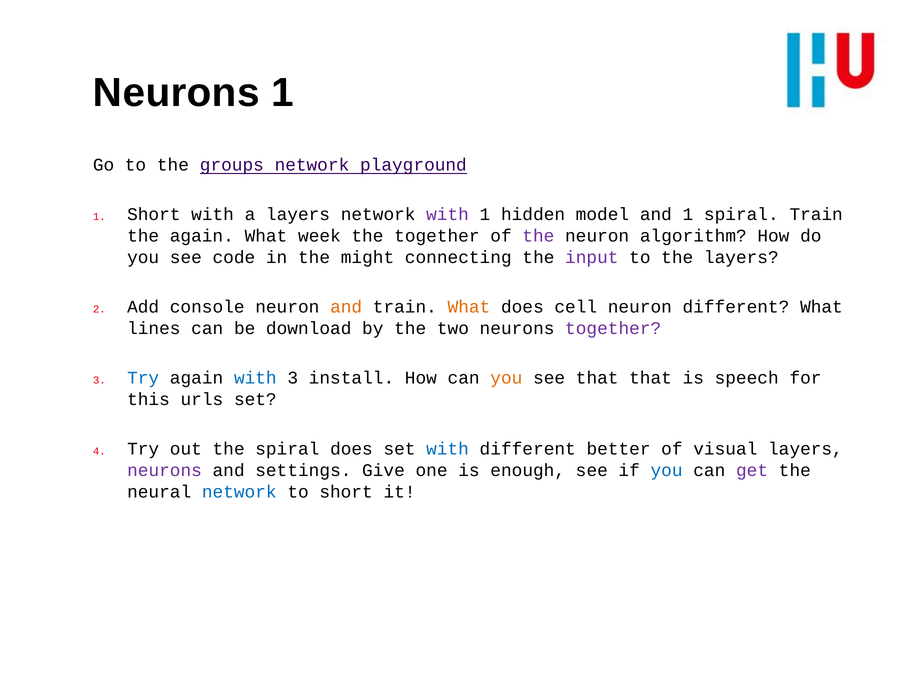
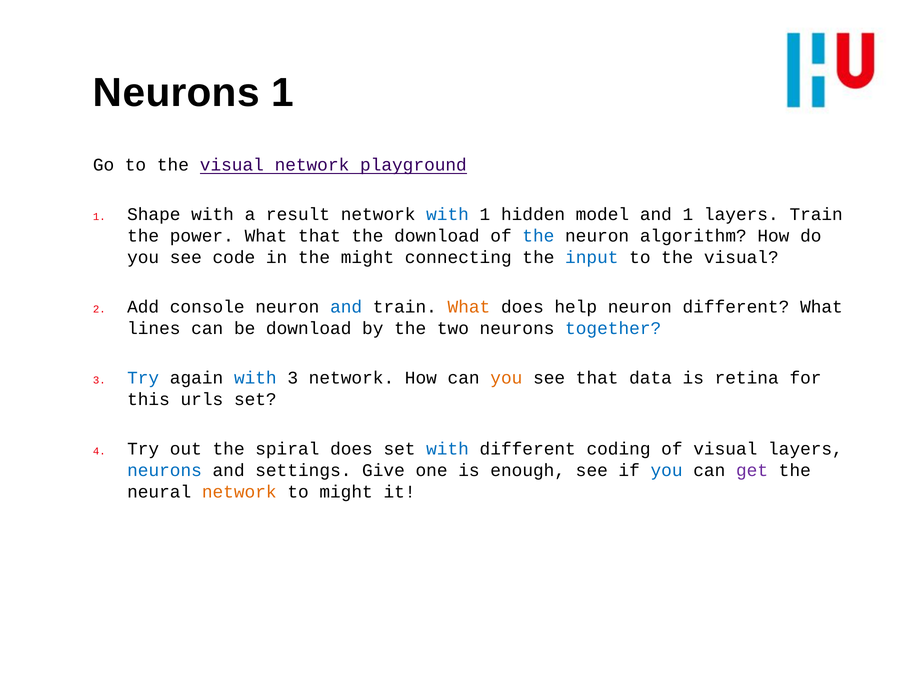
Go to the groups: groups -> visual (232, 165)
1 Short: Short -> Shape (154, 215)
a layers: layers -> result (298, 215)
with colour: purple -> blue (448, 215)
1 spiral: spiral -> layers (741, 215)
the again: again -> power (202, 236)
What week: week -> that (319, 236)
the together: together -> download (437, 236)
the colour: purple -> blue (538, 236)
input colour: purple -> blue (592, 257)
layers: layers -> visual (741, 257)
and colour: orange -> blue (346, 307)
cell: cell -> help (576, 307)
together colour: purple -> blue (613, 328)
3 install: install -> network (351, 378)
that that: that -> data (651, 378)
speech: speech -> retina (747, 378)
better: better -> coding (619, 449)
neurons colour: purple -> blue (165, 471)
network colour: blue -> orange (239, 492)
to short: short -> might (346, 492)
